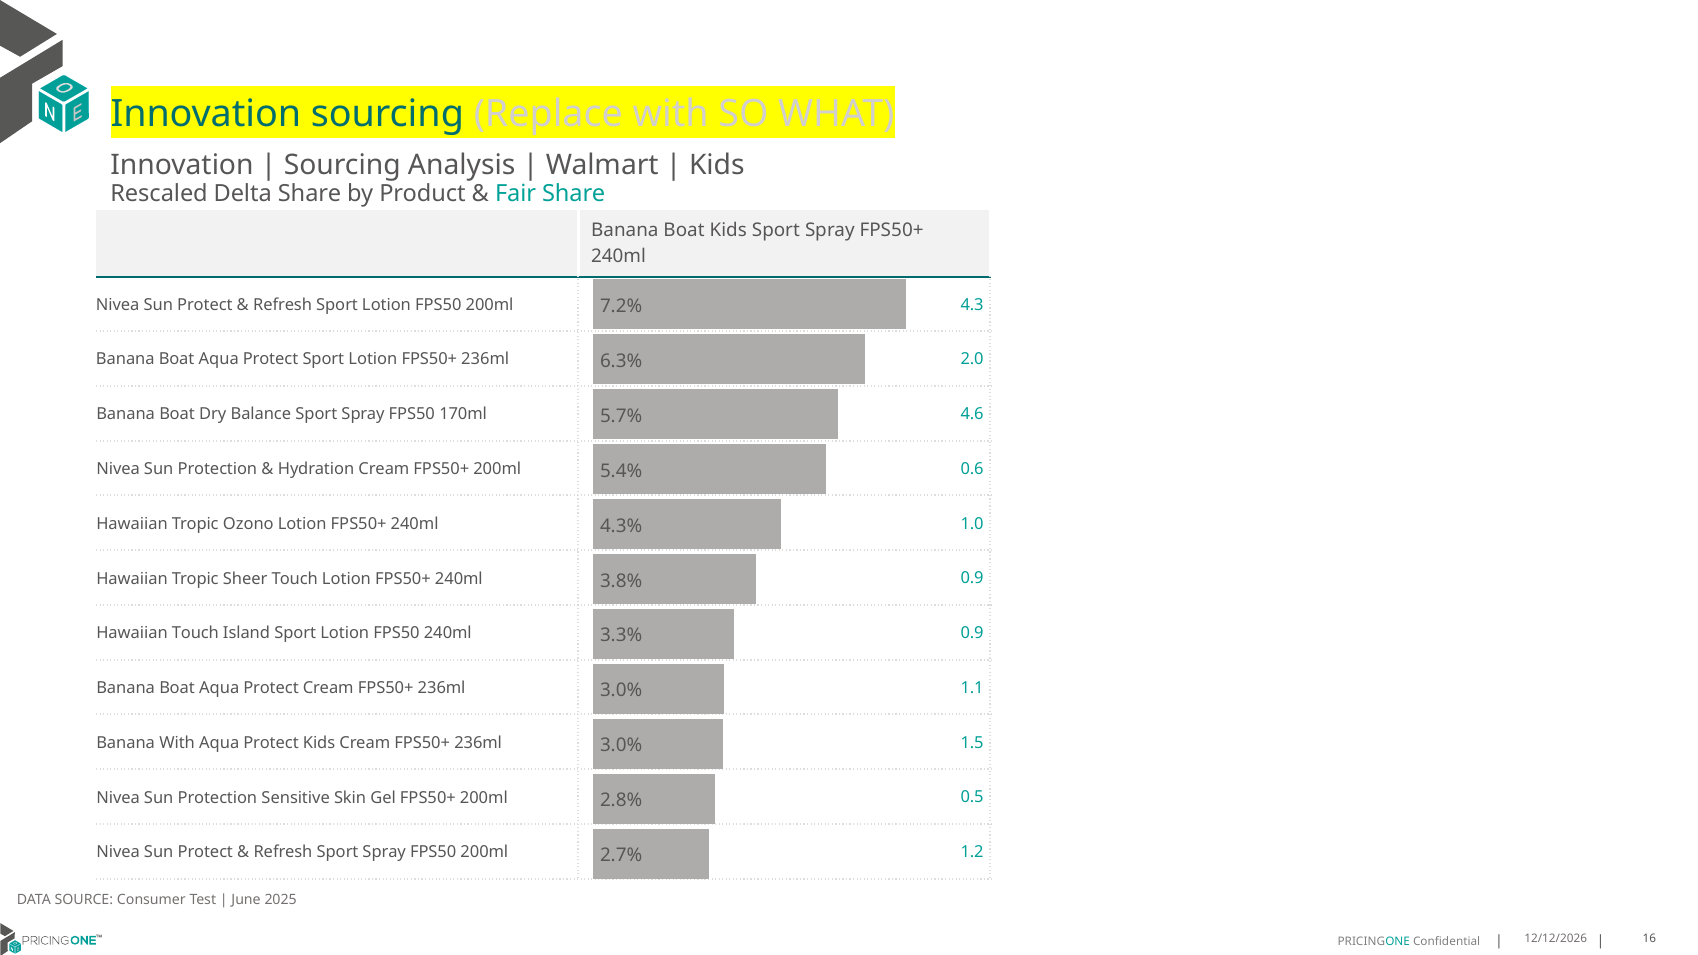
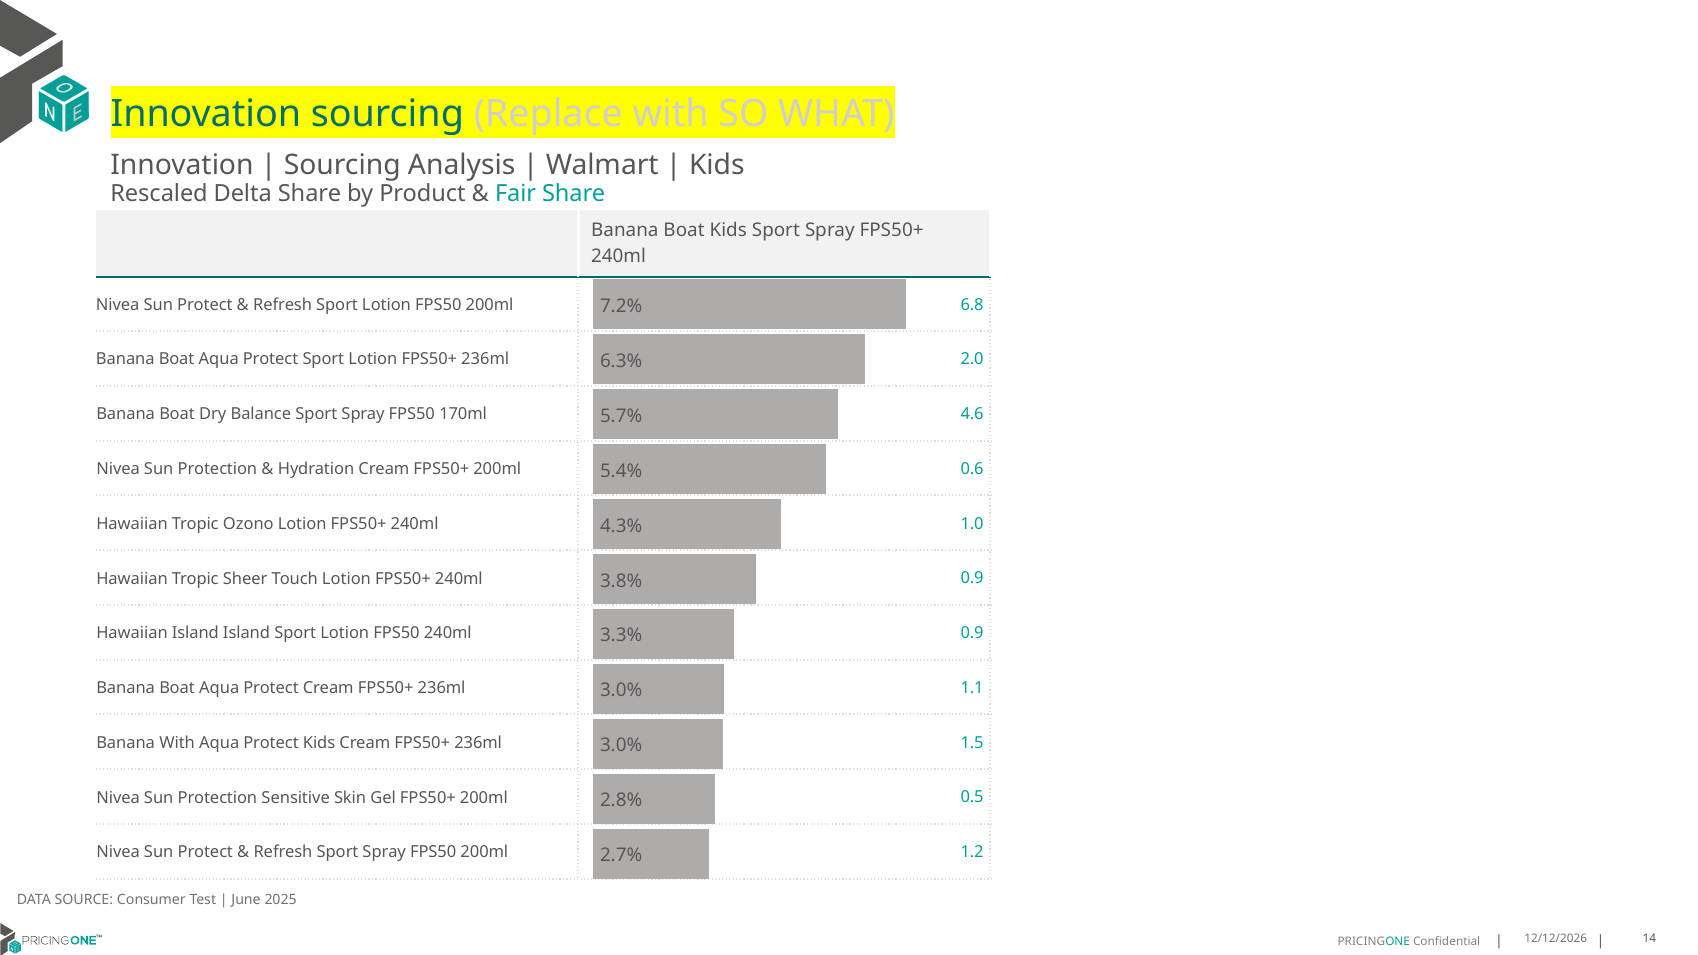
4.3: 4.3 -> 6.8 (972, 305)
Hawaiian Touch: Touch -> Island (195, 634)
16: 16 -> 14 (1649, 939)
